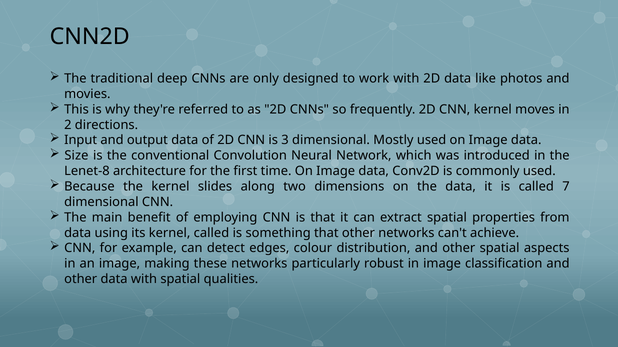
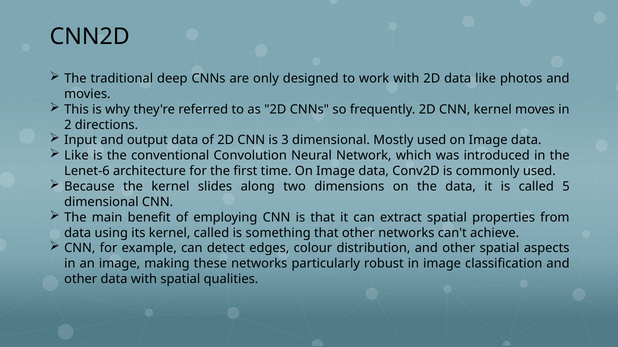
Size: Size -> Like (76, 156)
Lenet-8: Lenet-8 -> Lenet-6 (87, 171)
7: 7 -> 5 (566, 187)
